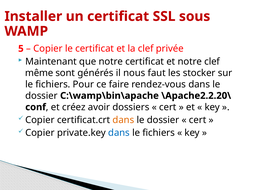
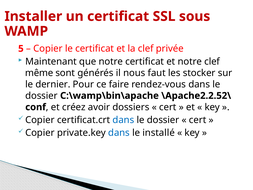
fichiers: fichiers -> dernier (53, 84)
\Apache2.2.20\: \Apache2.2.20\ -> \Apache2.2.52\ (196, 96)
dans colour: orange -> blue (123, 120)
fichiers: fichiers -> installé (159, 133)
